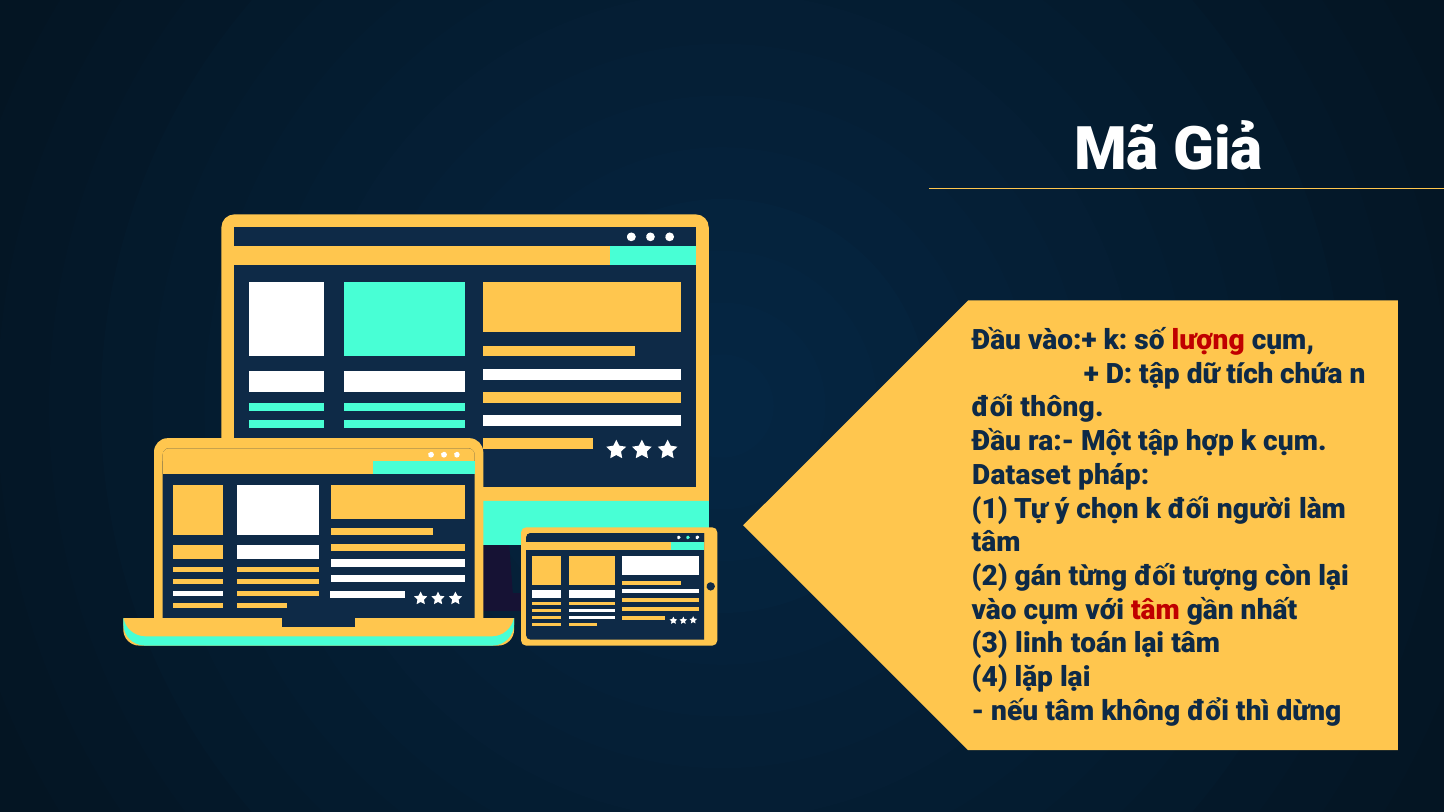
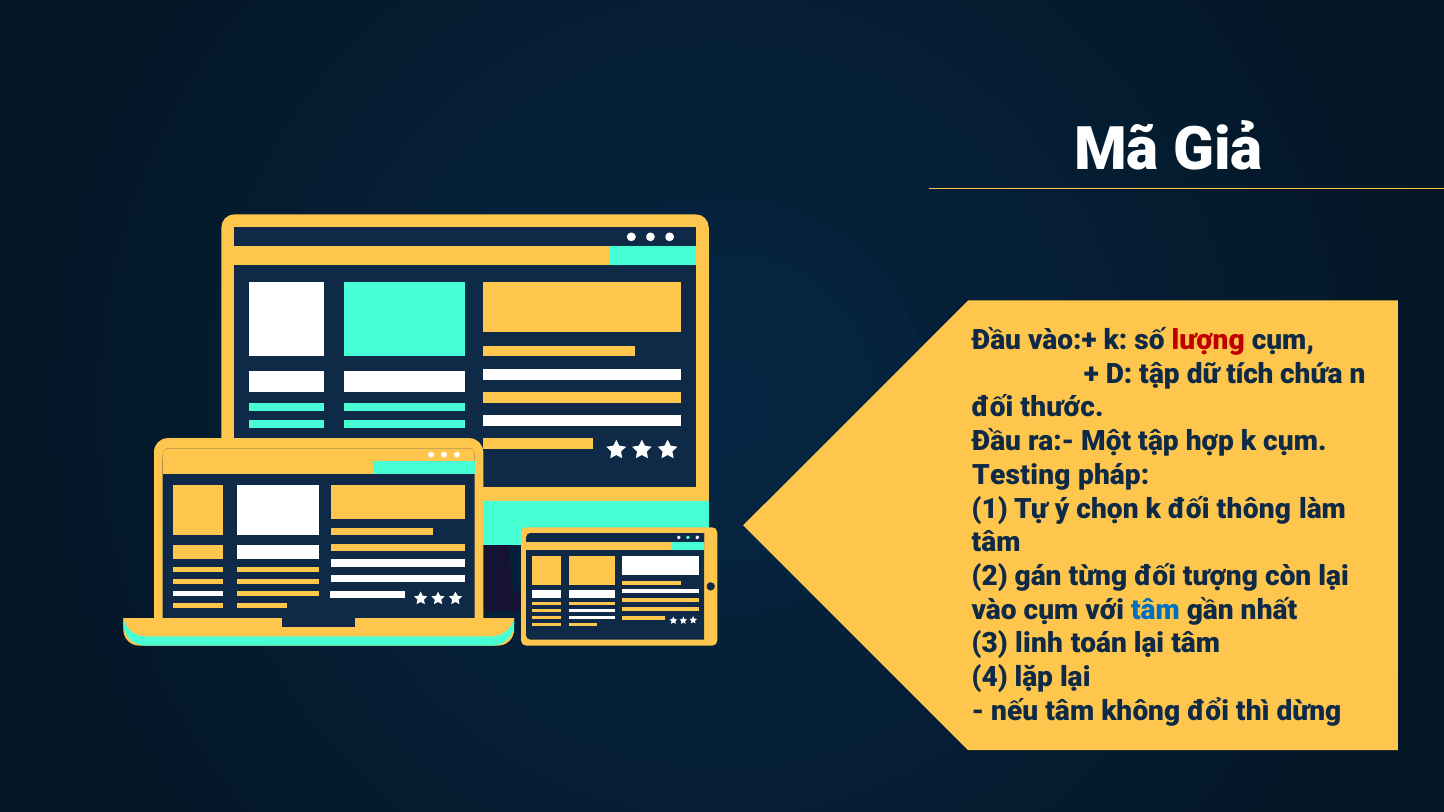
thông: thông -> thước (1062, 408)
Dataset: Dataset -> Testing (1021, 475)
người: người -> thông (1254, 509)
tâm colour: red -> blue (1155, 610)
